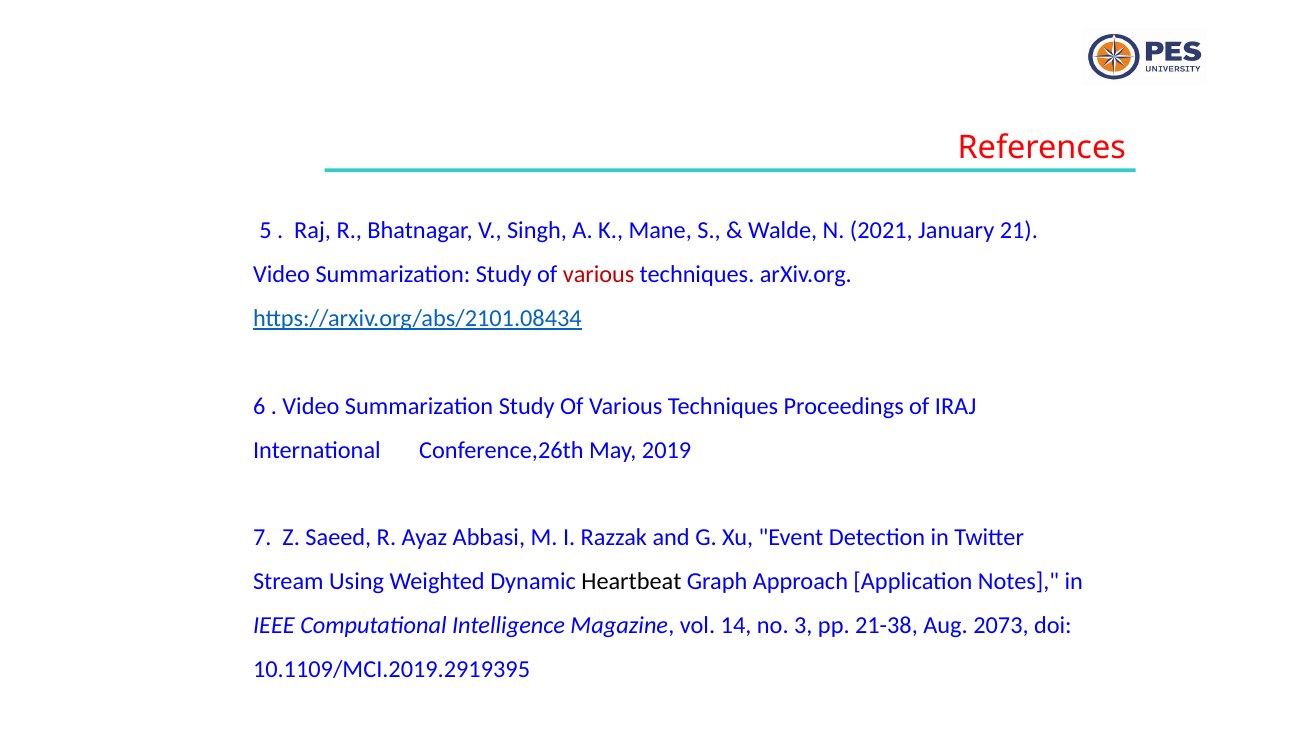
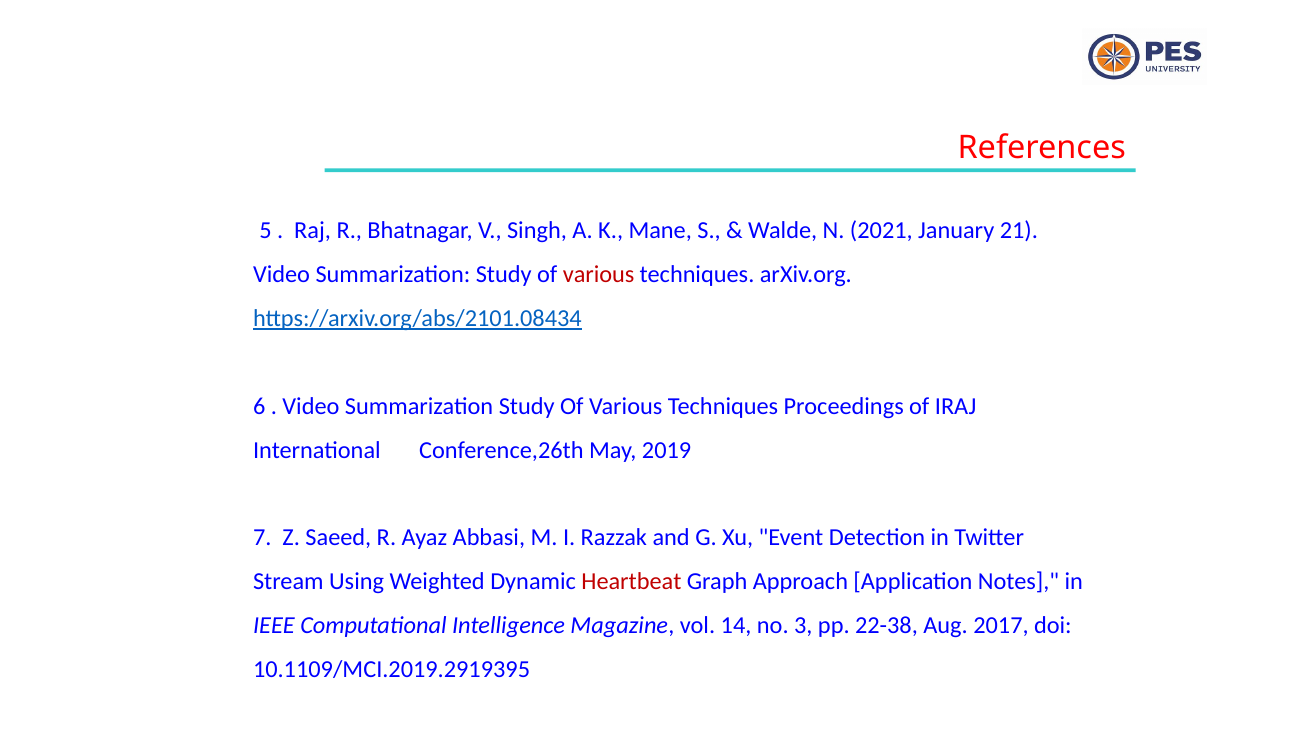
Heartbeat colour: black -> red (631, 582)
21-38: 21-38 -> 22-38 (886, 625)
2073: 2073 -> 2017 (1001, 625)
